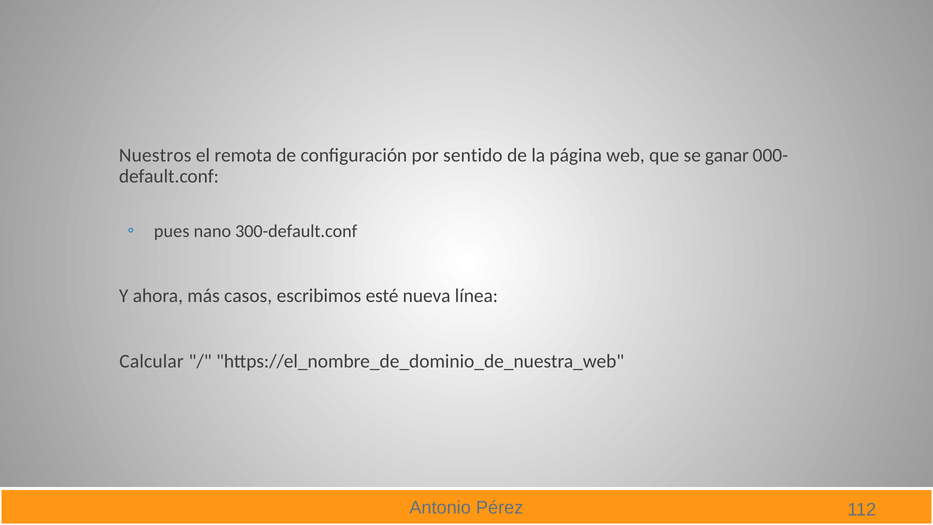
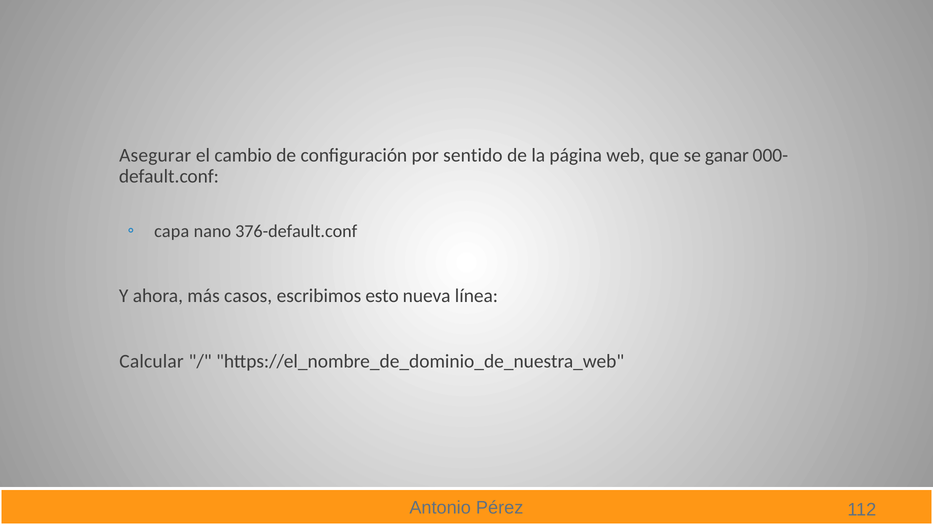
Nuestros: Nuestros -> Asegurar (155, 155)
remota: remota -> cambio (243, 155)
pues: pues -> capa (172, 231)
300-default.conf: 300-default.conf -> 376-default.conf (296, 231)
esté: esté -> esto (382, 296)
